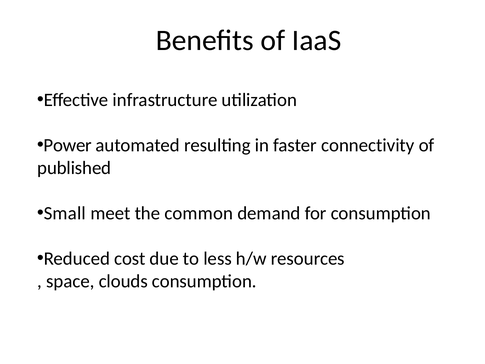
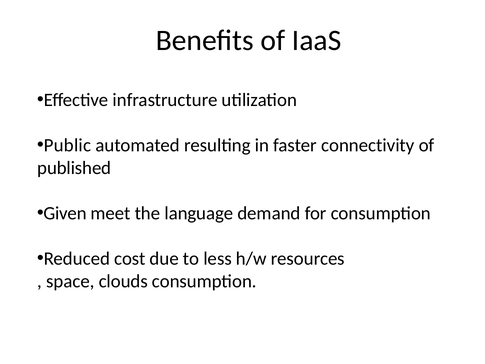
Power: Power -> Public (67, 145)
Small: Small -> Given (65, 213)
common: common -> language (199, 213)
